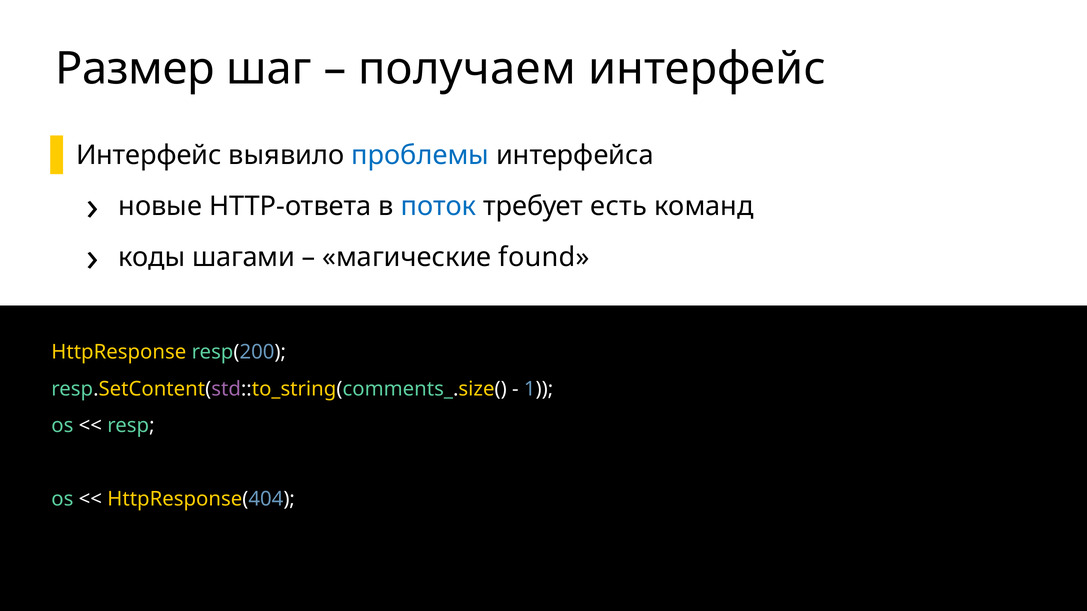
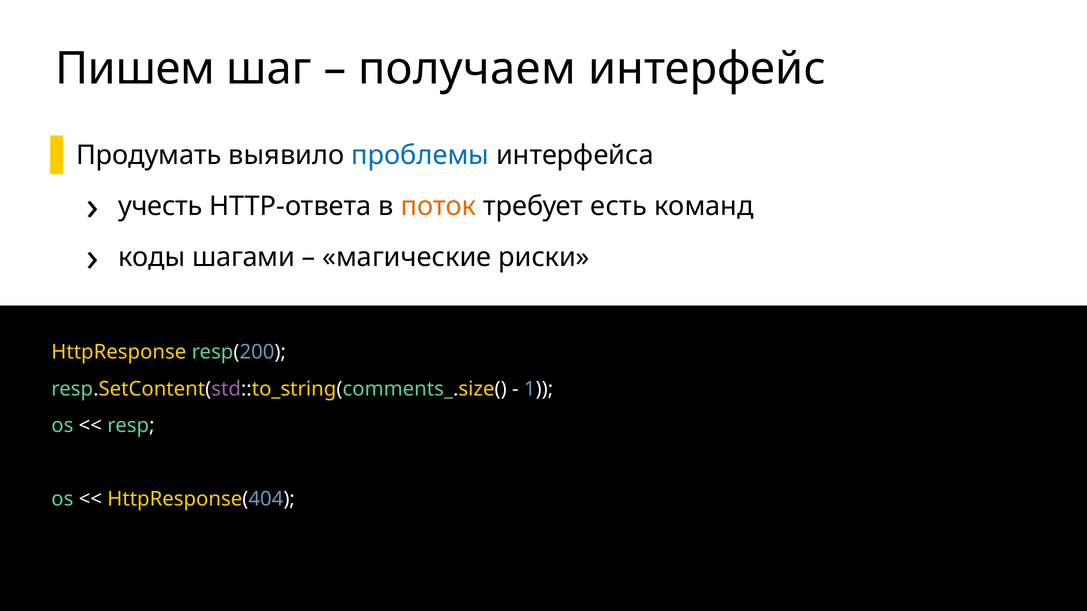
Размер: Размер -> Пишем (135, 69)
Интерфейс: Интерфейс -> Продумать (149, 155)
новые: новые -> учесть (160, 206)
поток colour: blue -> orange (438, 206)
found: found -> риски (544, 257)
